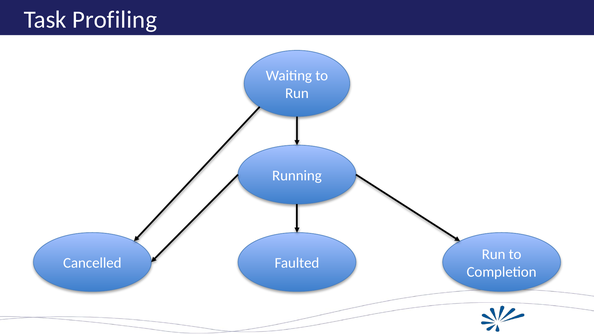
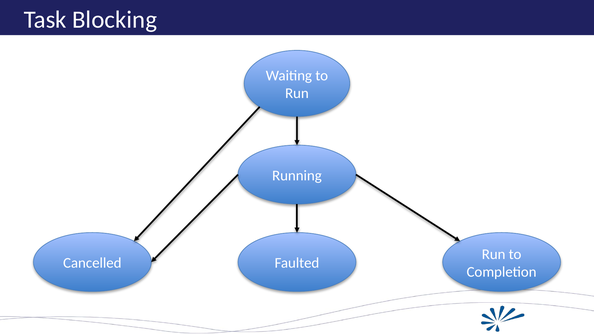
Profiling: Profiling -> Blocking (115, 20)
